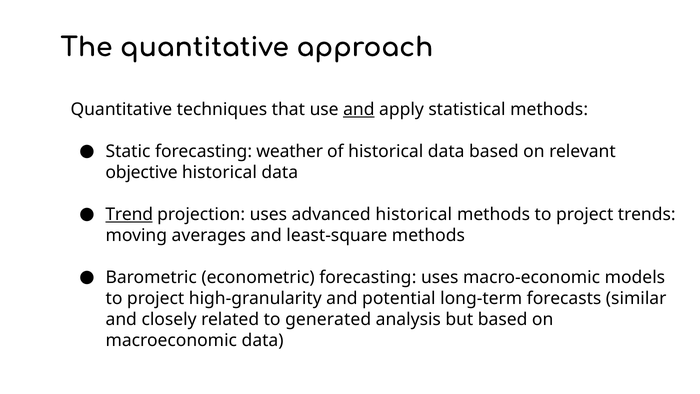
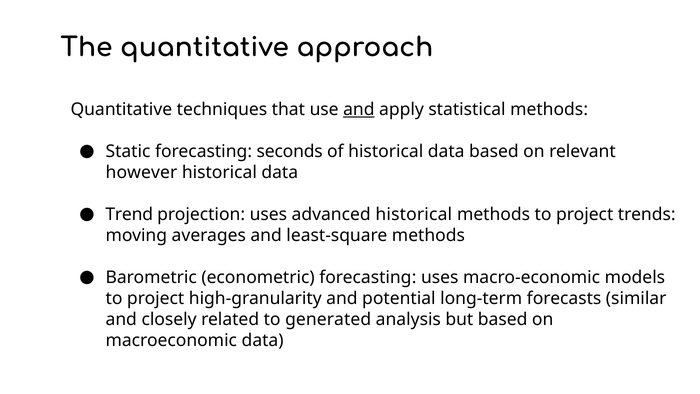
weather: weather -> seconds (290, 151)
objective: objective -> however (141, 172)
Trend underline: present -> none (129, 214)
